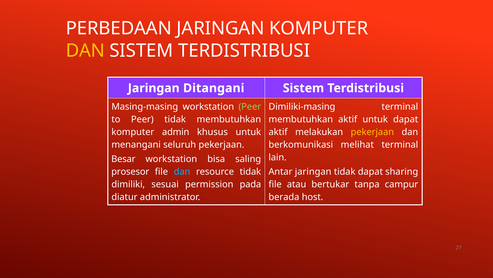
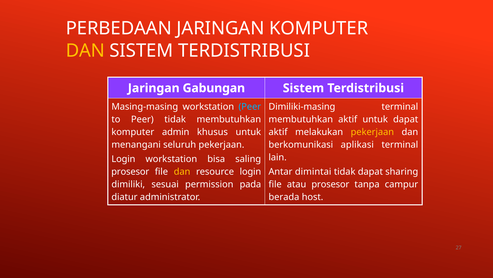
Ditangani: Ditangani -> Gabungan (214, 88)
Peer colour: light green -> light blue (250, 107)
melihat: melihat -> aplikasi (357, 144)
Besar: Besar -> Login (123, 159)
dan colour: light blue -> yellow (182, 171)
resource tidak: tidak -> login (250, 171)
Antar jaringan: jaringan -> dimintai (313, 171)
atau bertukar: bertukar -> prosesor (330, 184)
